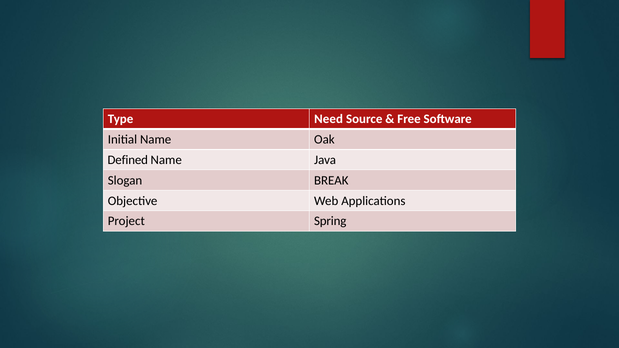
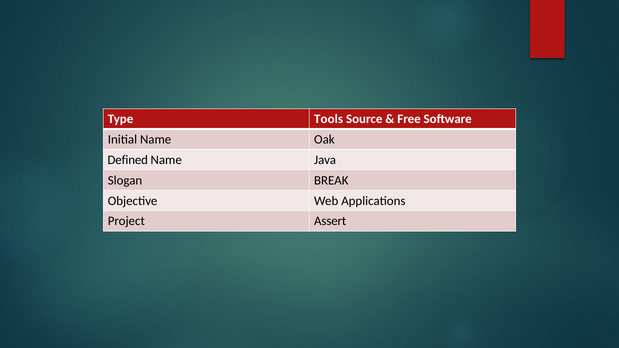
Need: Need -> Tools (329, 119)
Spring: Spring -> Assert (330, 221)
